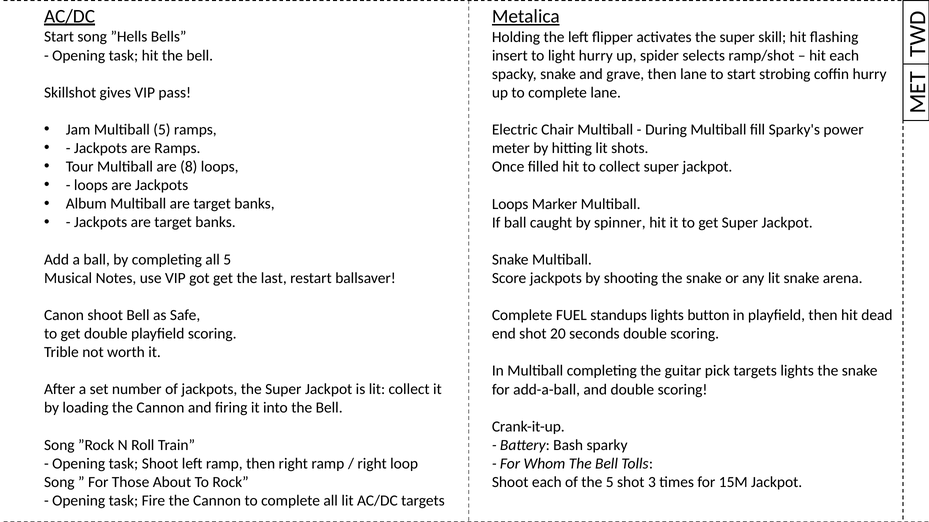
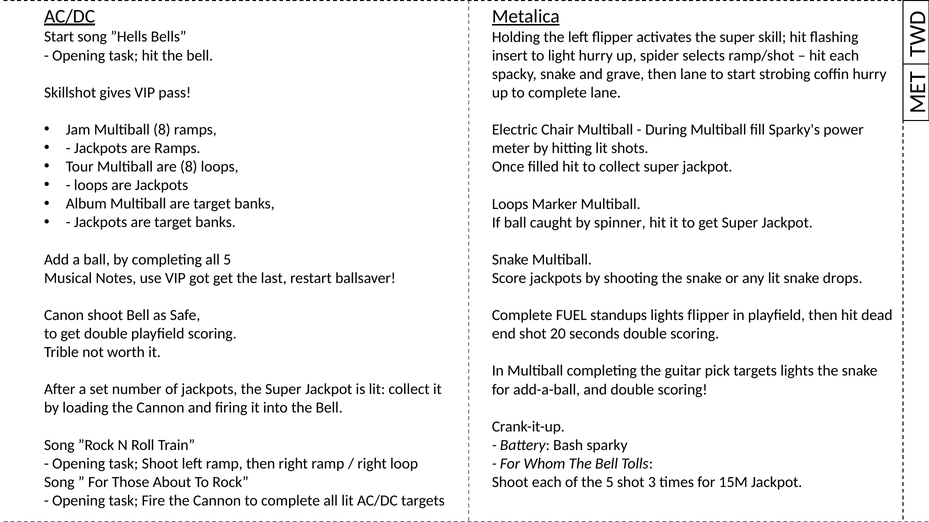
Multiball 5: 5 -> 8 (162, 130)
arena: arena -> drops (843, 278)
lights button: button -> flipper (708, 316)
